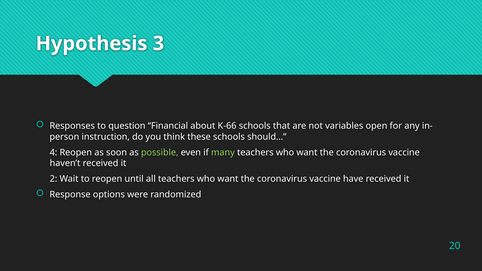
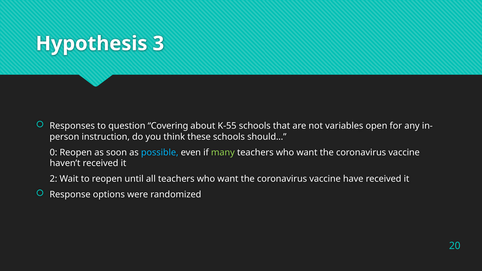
Financial: Financial -> Covering (168, 126)
K-66: K-66 -> K-55 (227, 126)
4: 4 -> 0 (53, 153)
possible colour: light green -> light blue (160, 153)
